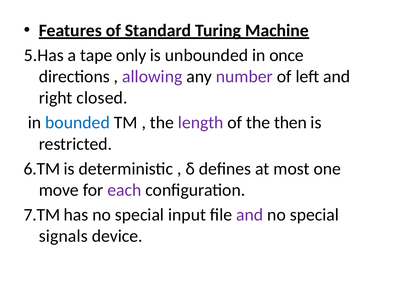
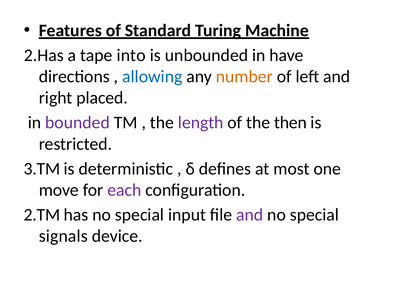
5.Has: 5.Has -> 2.Has (44, 55)
only: only -> into (131, 55)
once: once -> have (286, 55)
allowing colour: purple -> blue (152, 76)
number colour: purple -> orange (244, 76)
closed: closed -> placed (102, 98)
bounded colour: blue -> purple (77, 122)
6.TM: 6.TM -> 3.TM (42, 168)
7.TM: 7.TM -> 2.TM (42, 214)
